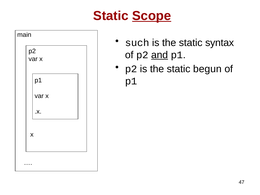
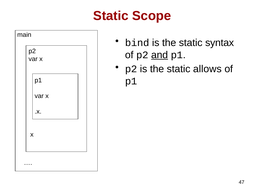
Scope underline: present -> none (152, 16)
such: such -> bind (137, 43)
begun: begun -> allows (207, 69)
